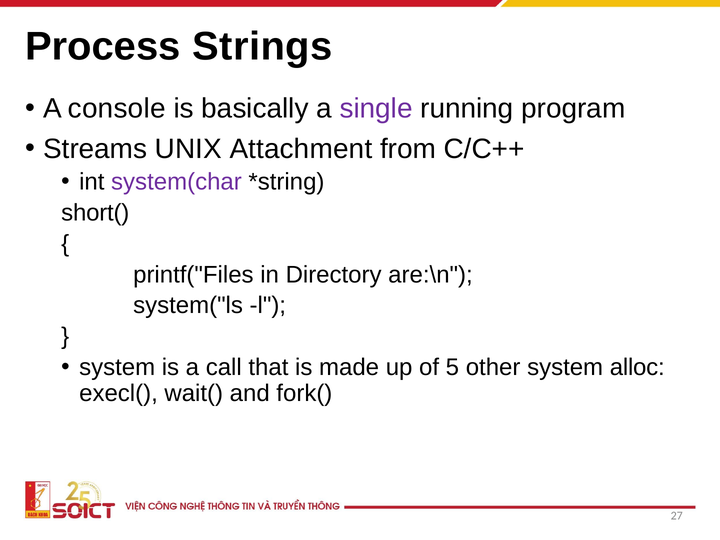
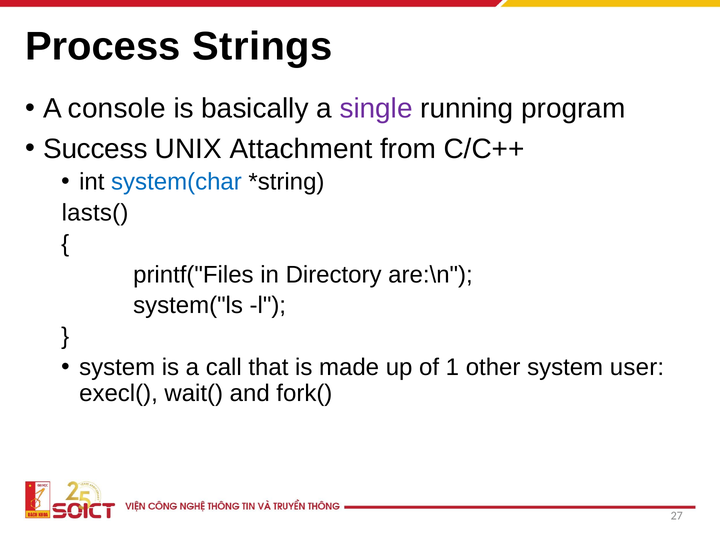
Streams: Streams -> Success (95, 149)
system(char colour: purple -> blue (176, 182)
short(: short( -> lasts( (95, 213)
5: 5 -> 1 (452, 367)
alloc: alloc -> user (637, 367)
